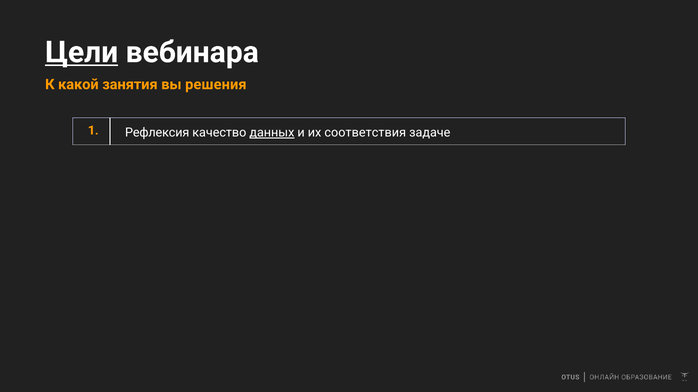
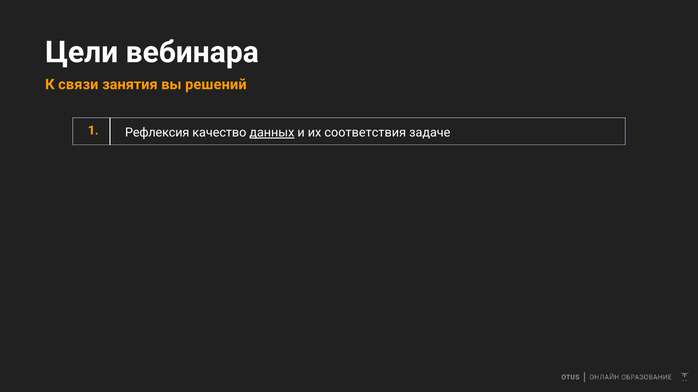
Цели underline: present -> none (82, 52)
какой: какой -> связи (78, 85)
решения: решения -> решений (216, 85)
